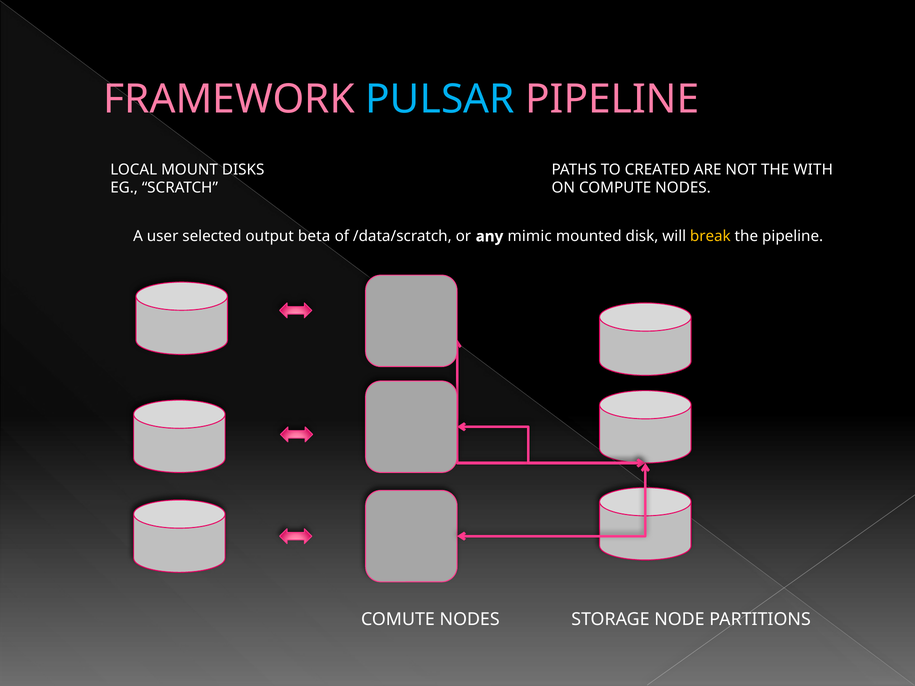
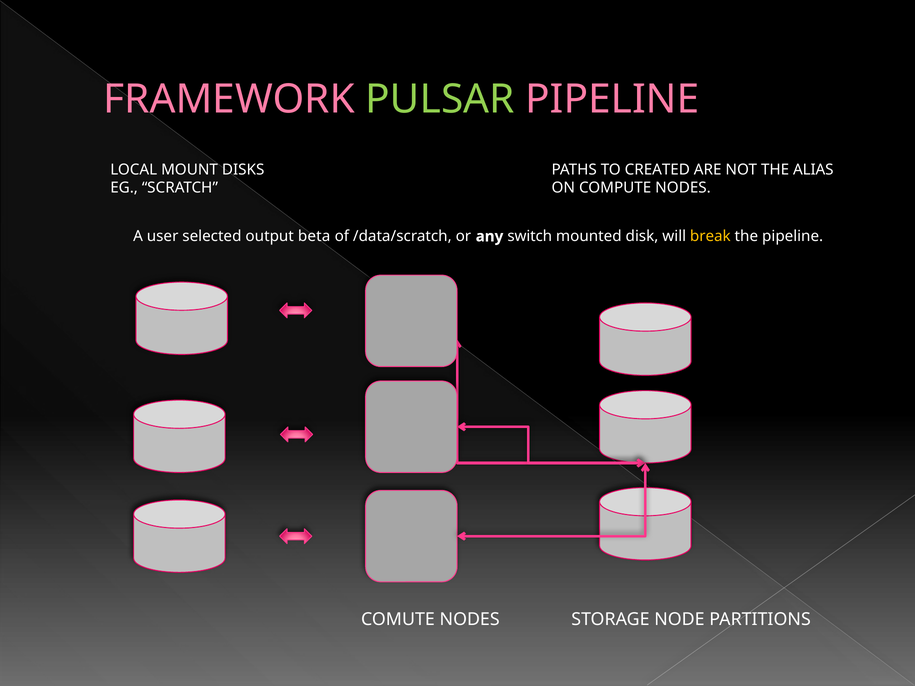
PULSAR colour: light blue -> light green (440, 100)
WITH: WITH -> ALIAS (813, 170)
mimic: mimic -> switch (530, 236)
